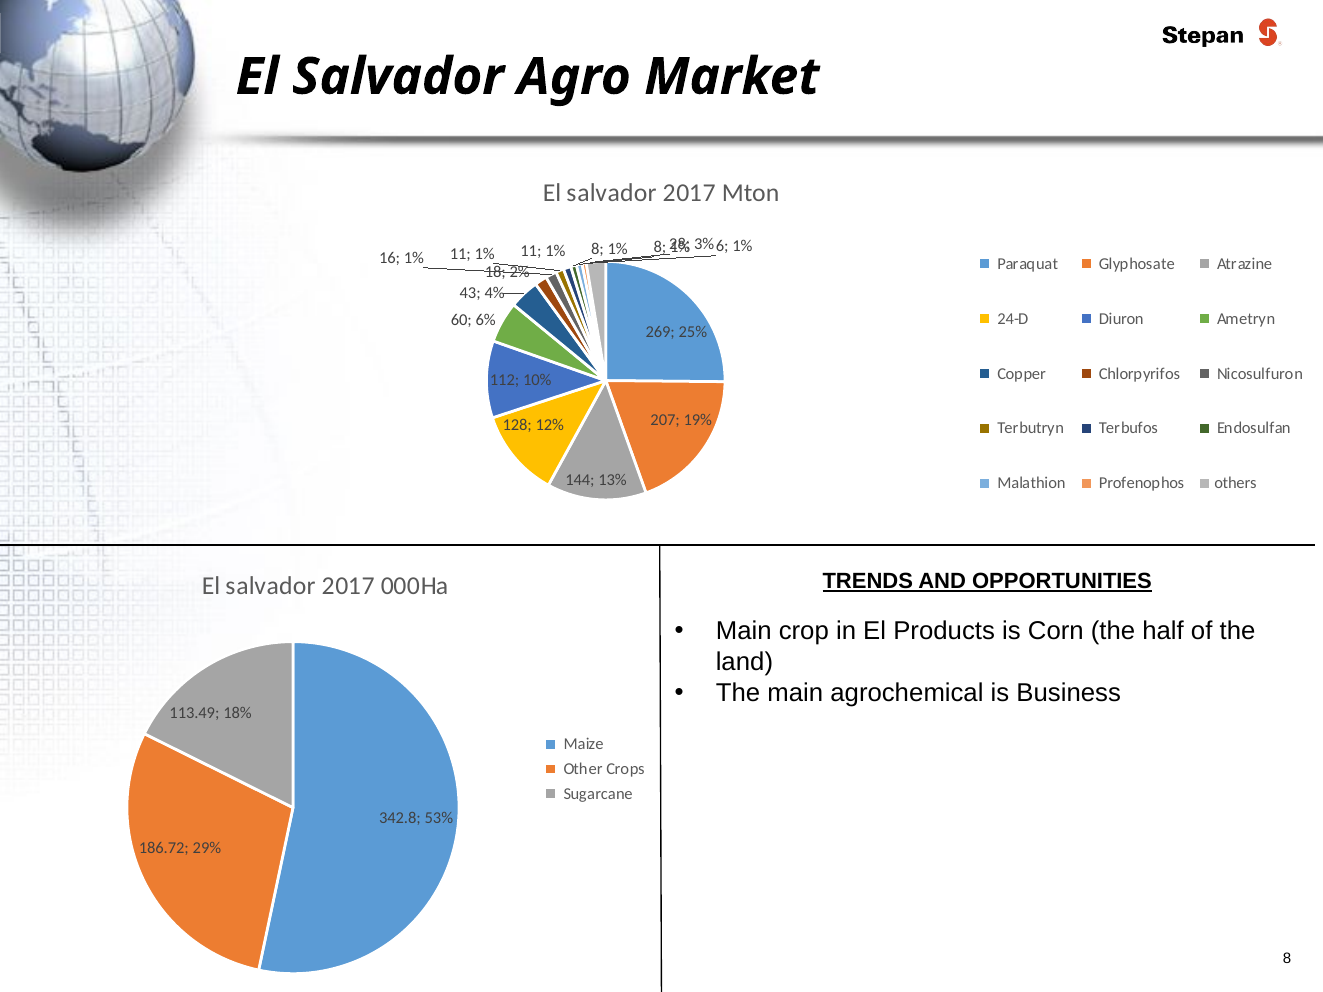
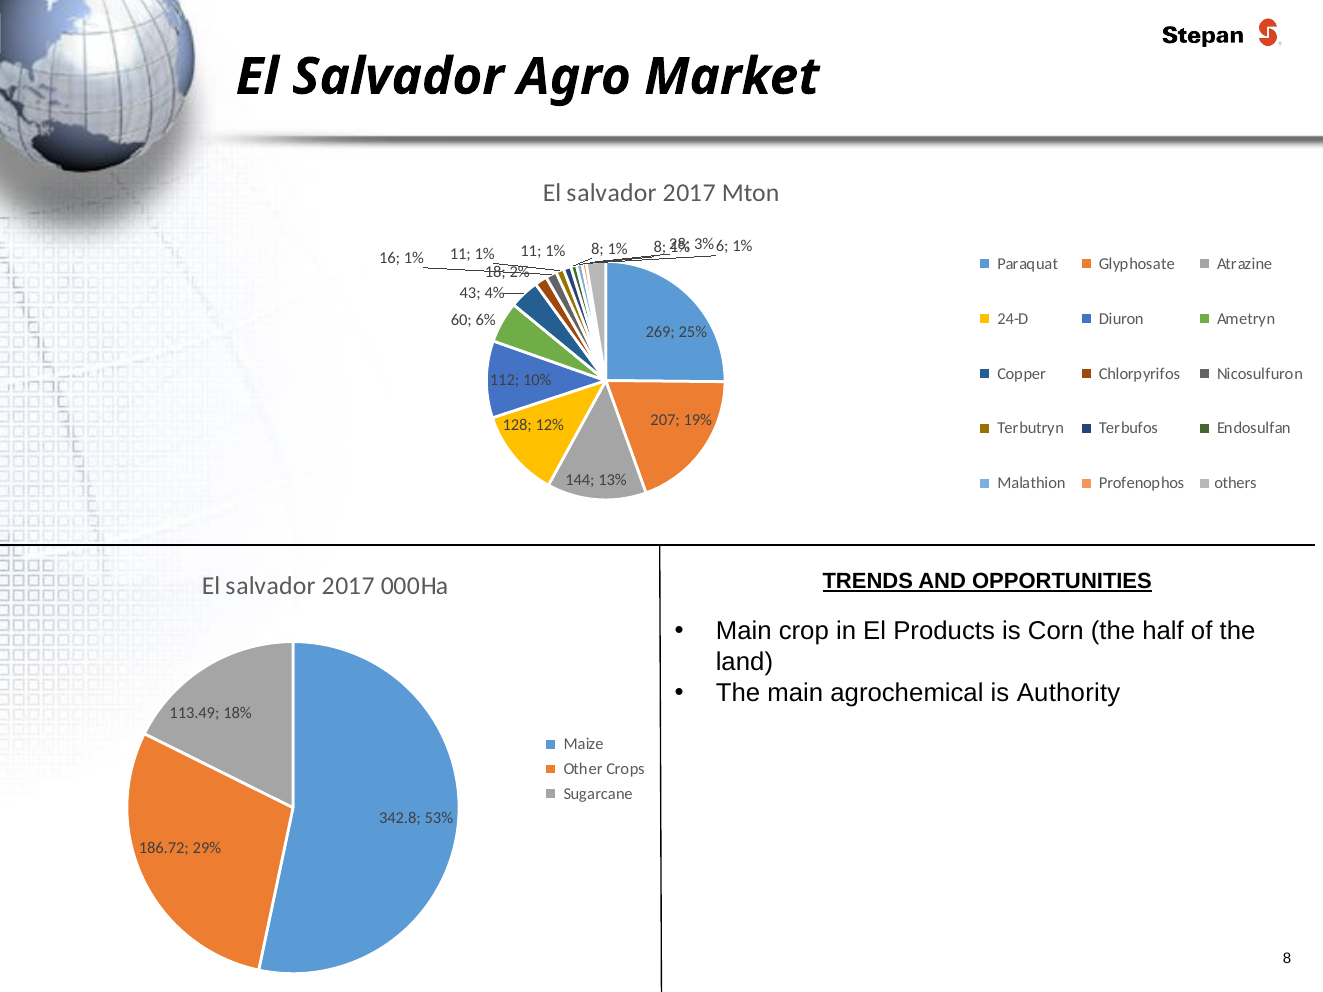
Business: Business -> Authority (1069, 693)
